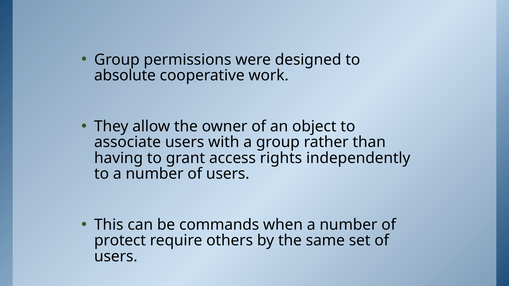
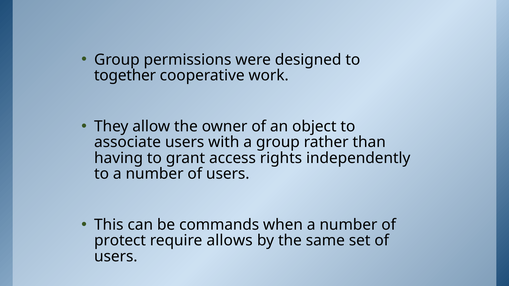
absolute: absolute -> together (125, 76)
others: others -> allows (230, 241)
